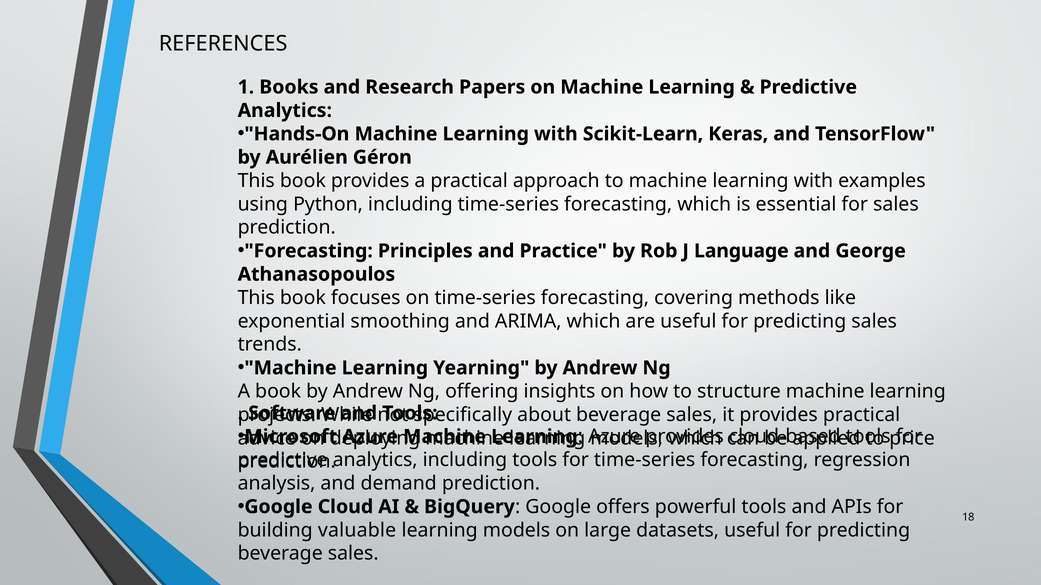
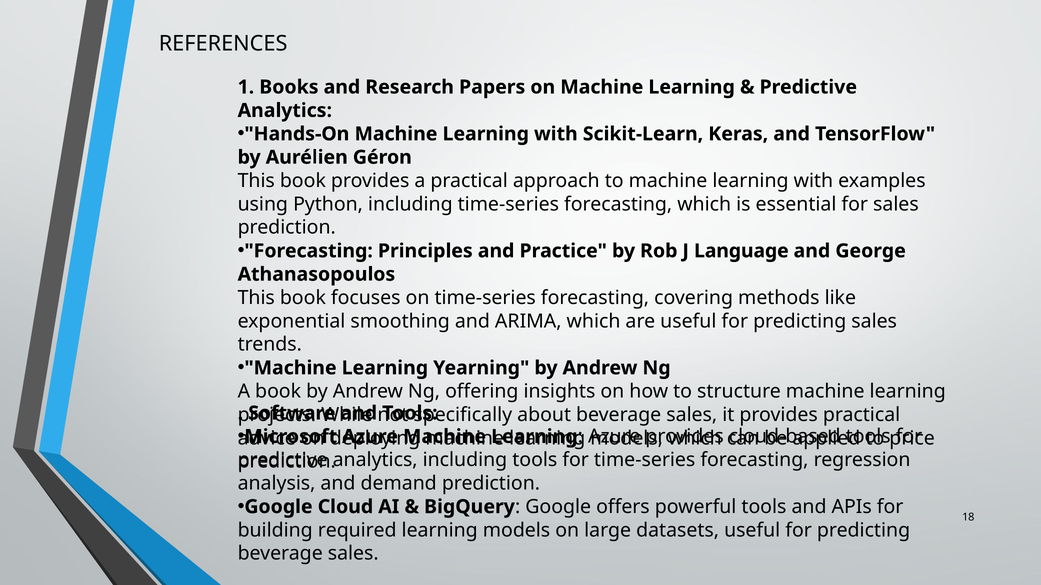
valuable: valuable -> required (357, 531)
